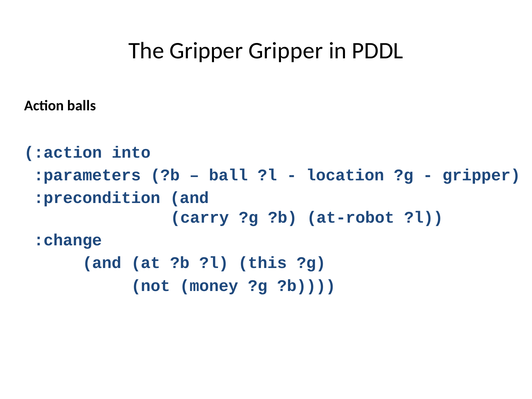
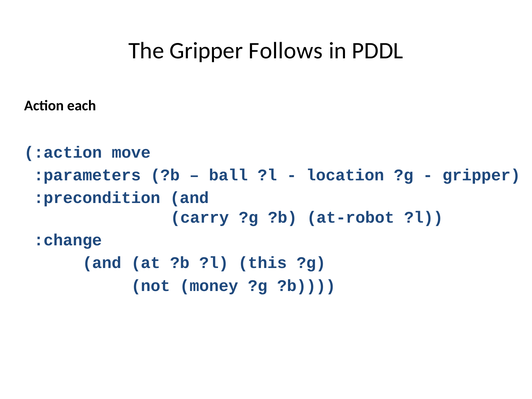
Gripper Gripper: Gripper -> Follows (286, 51)
balls: balls -> each (82, 106)
into: into -> move (131, 152)
